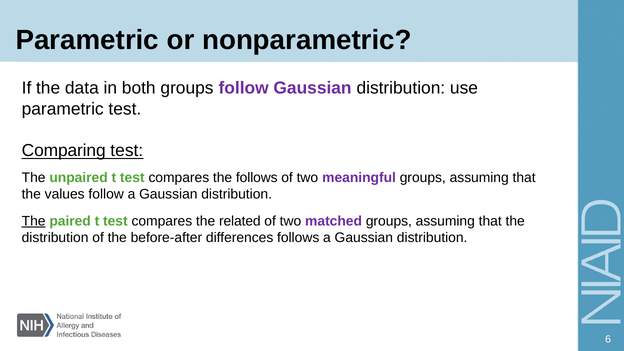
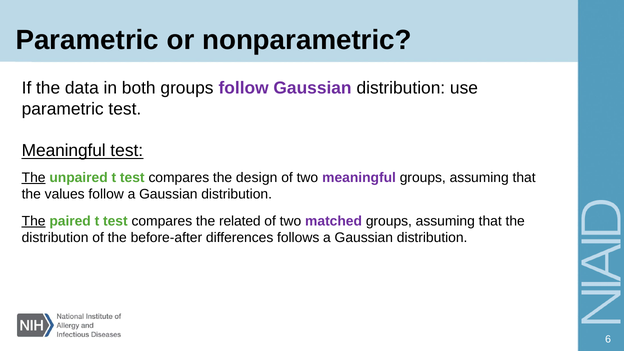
Comparing: Comparing -> Meaningful (64, 151)
The underline: none -> present (34, 177)
the follows: follows -> design (257, 177)
